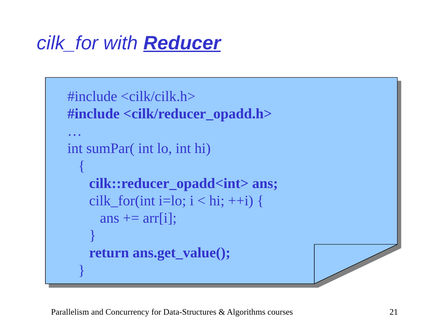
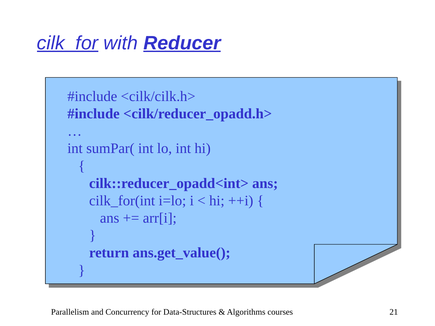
cilk_for underline: none -> present (68, 43)
